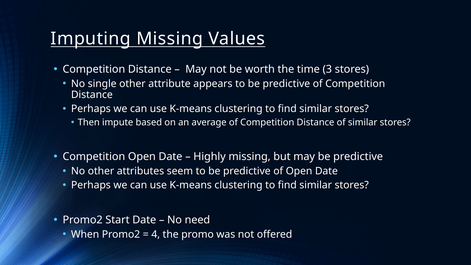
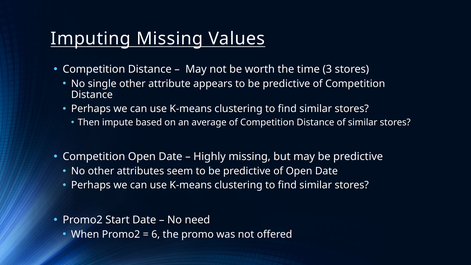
4: 4 -> 6 (156, 234)
